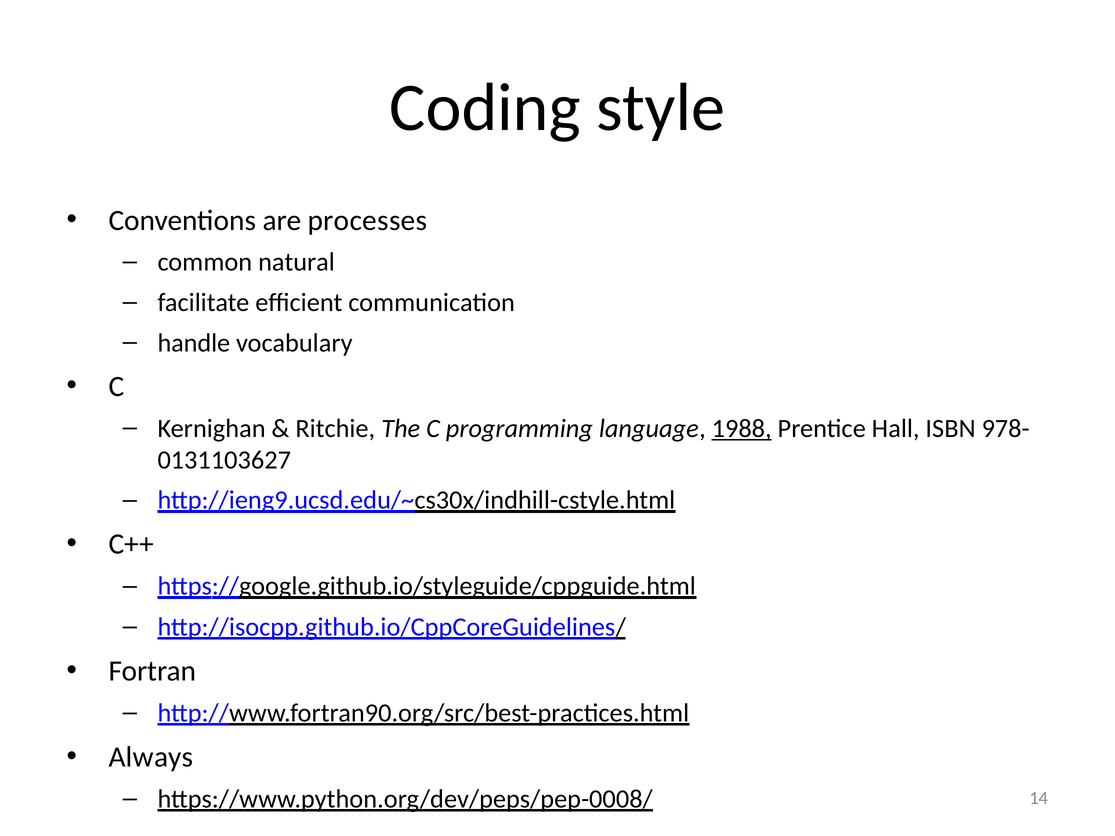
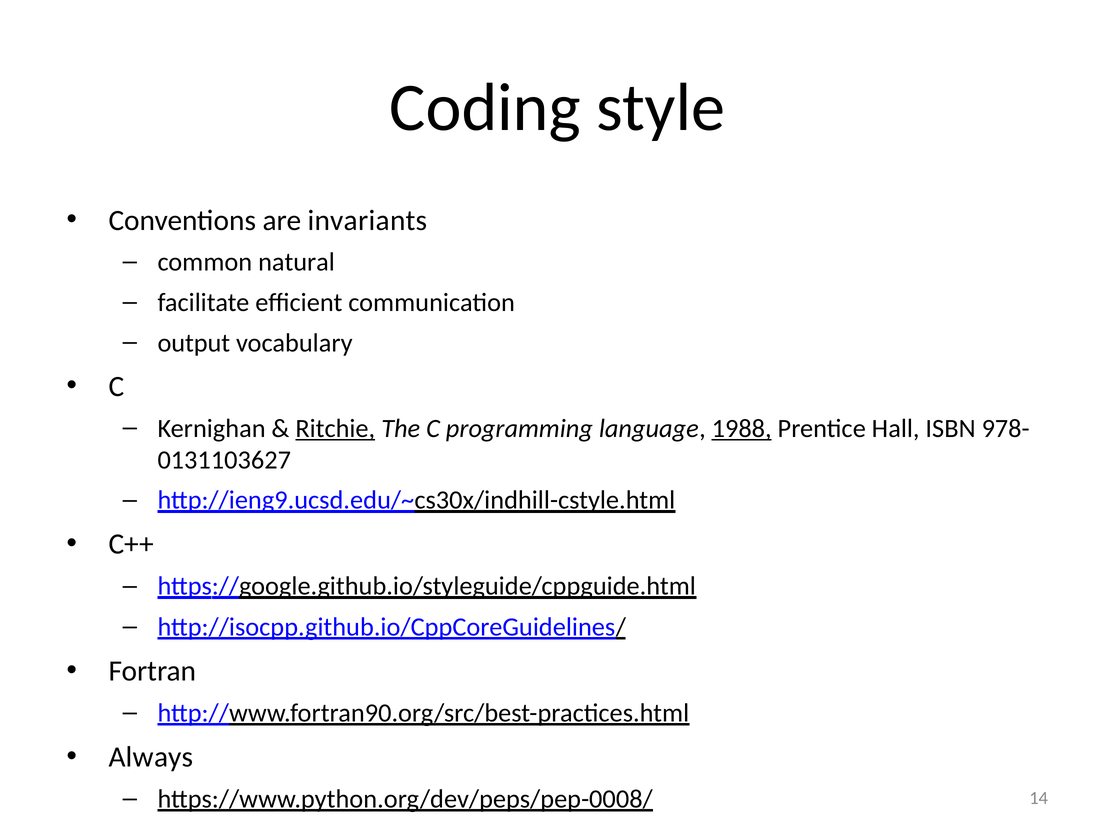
processes: processes -> invariants (368, 220)
handle: handle -> output (194, 343)
Ritchie underline: none -> present (335, 428)
